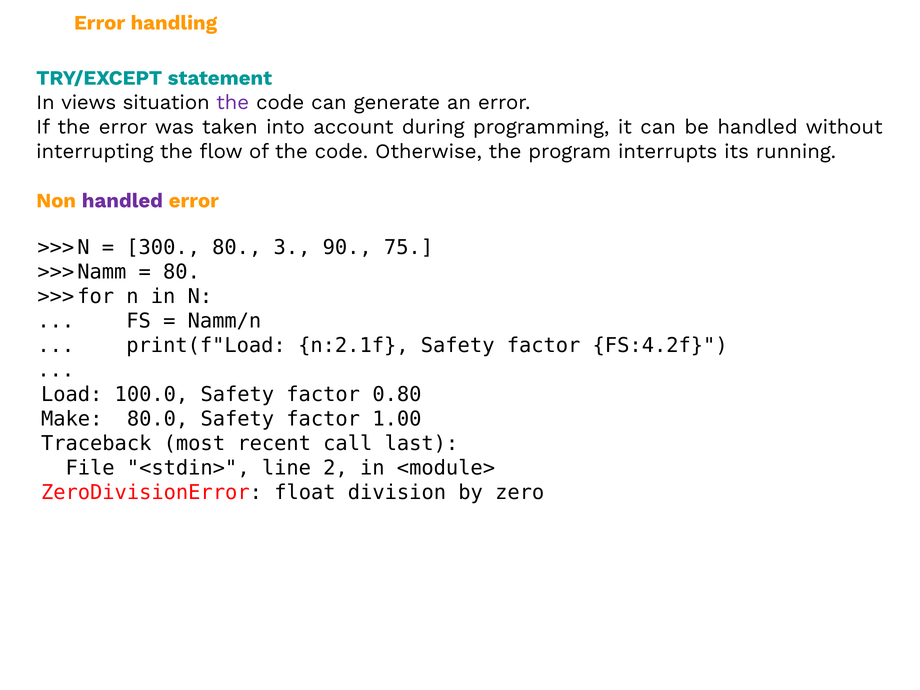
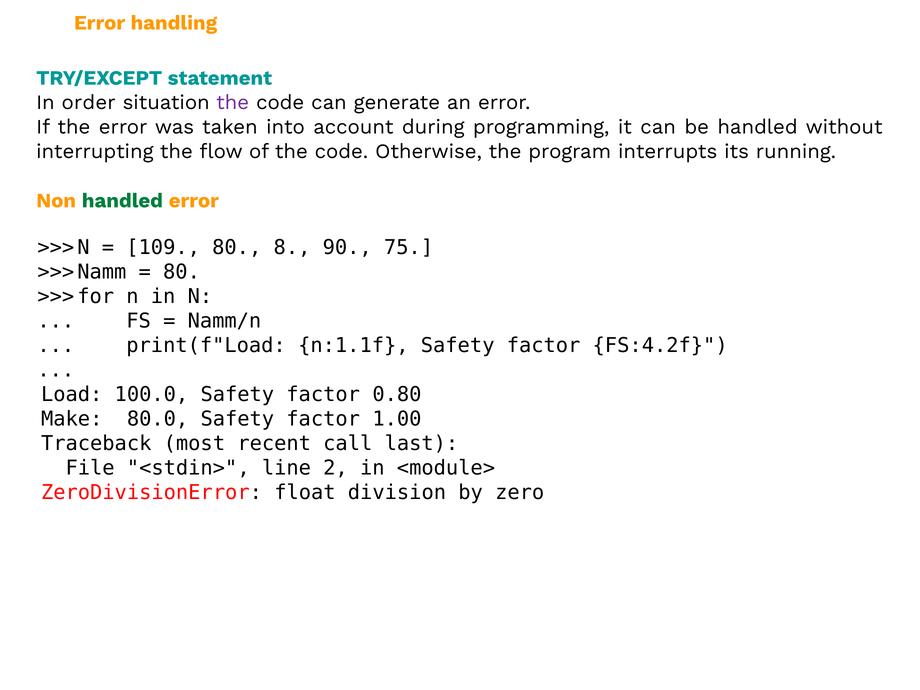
views: views -> order (89, 102)
handled colour: purple -> green (122, 201)
300: 300 -> 109 (163, 247)
3: 3 -> 8 (292, 247)
n:2.1f: n:2.1f -> n:1.1f (353, 345)
